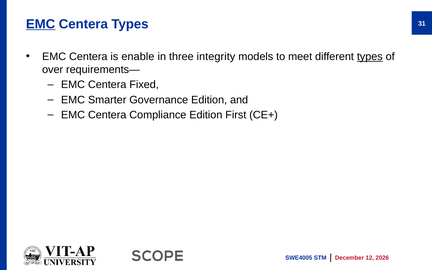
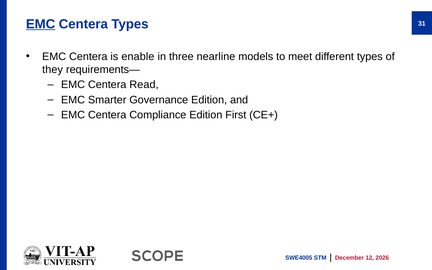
integrity: integrity -> nearline (216, 57)
types underline: present -> none (370, 57)
over: over -> they (53, 70)
Fixed: Fixed -> Read (144, 85)
